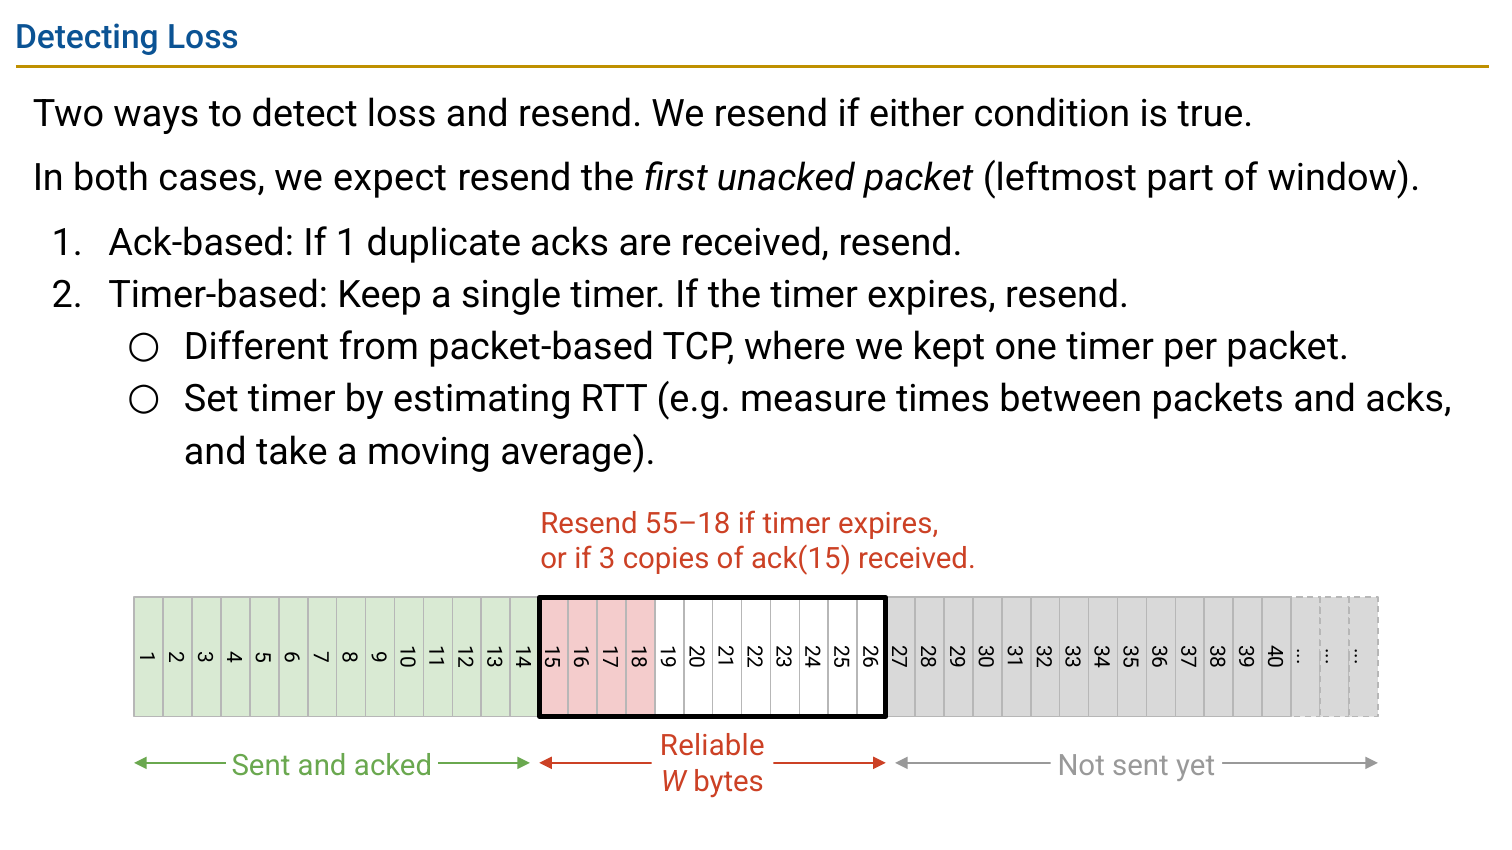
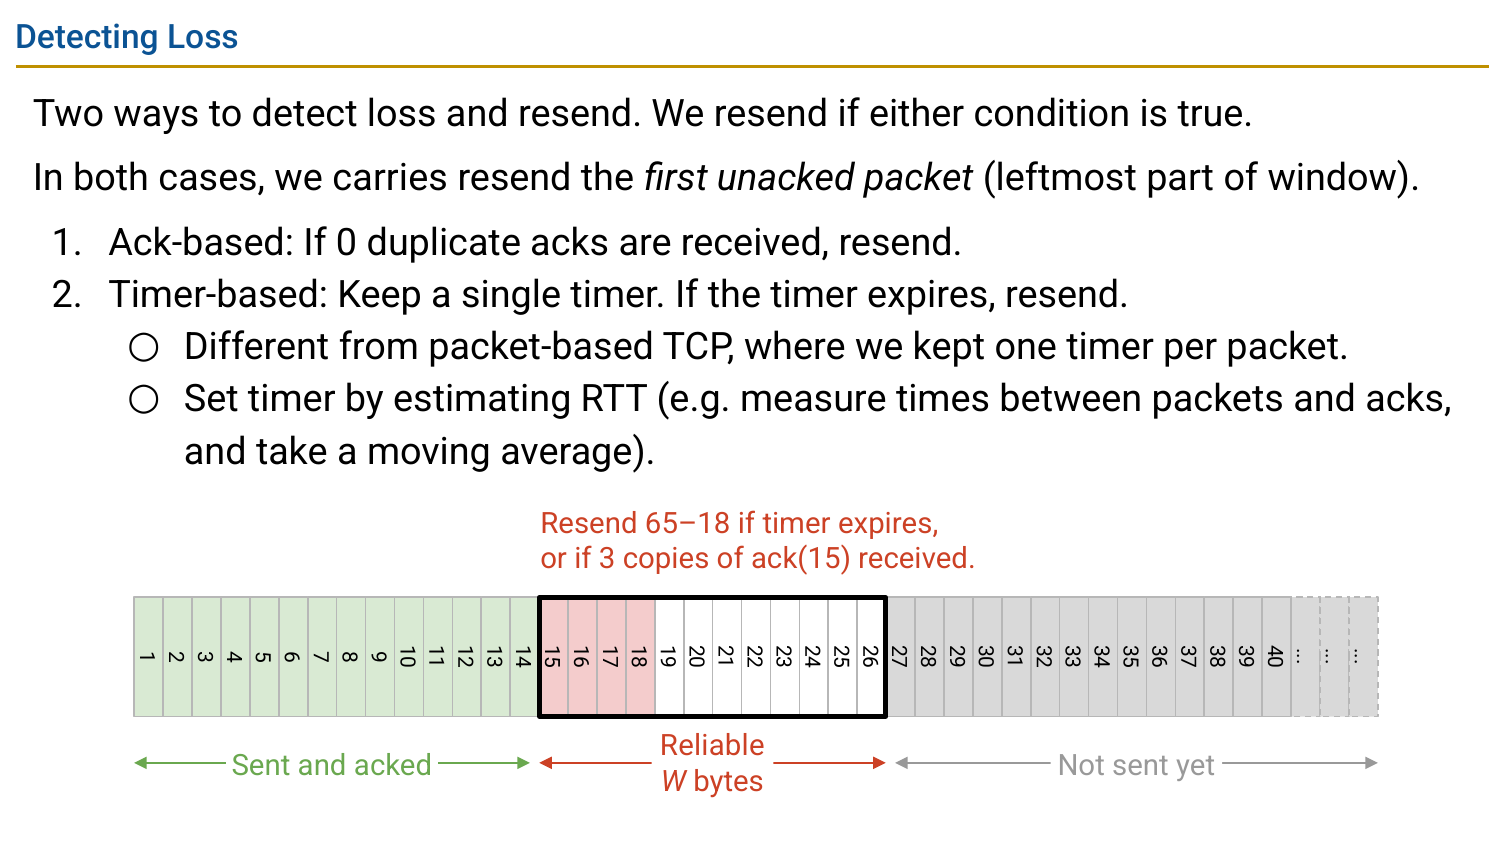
expect: expect -> carries (390, 178)
If 1: 1 -> 0 (347, 243)
55–18: 55–18 -> 65–18 (688, 524)
